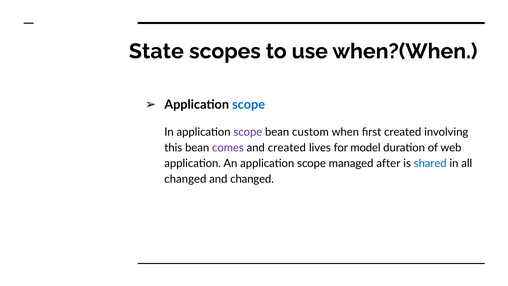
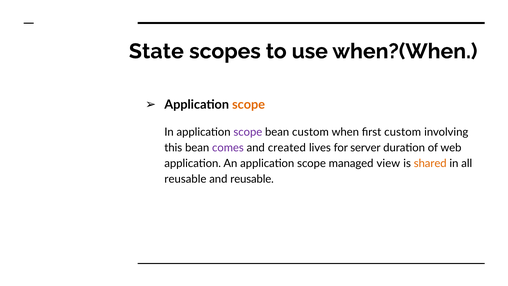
scope colour: blue -> orange (249, 105)
first created: created -> custom (403, 132)
model: model -> server (365, 148)
after: after -> view (388, 163)
shared colour: blue -> orange (430, 163)
changed: changed -> reusable (185, 179)
and changed: changed -> reusable (252, 179)
